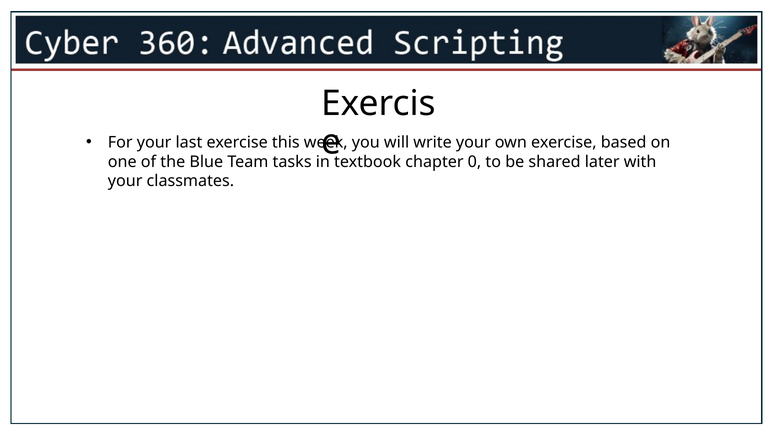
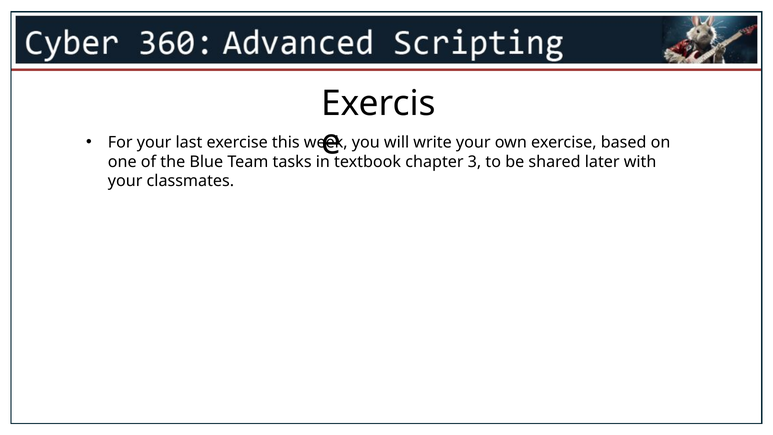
0: 0 -> 3 (475, 162)
